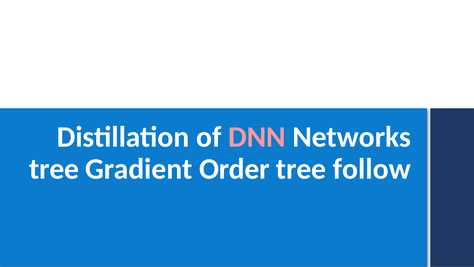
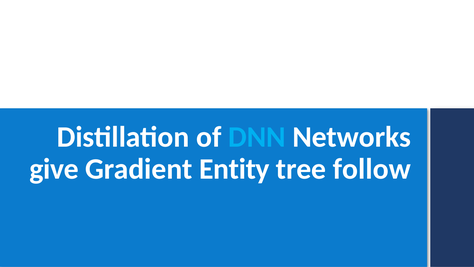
DNN colour: pink -> light blue (257, 137)
tree: tree -> give (54, 169)
Order: Order -> Entity (234, 169)
